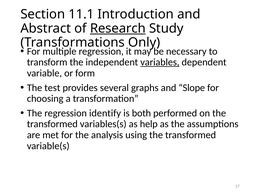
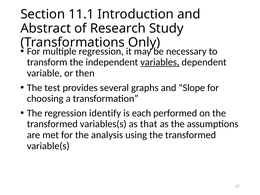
Research underline: present -> none (118, 28)
form: form -> then (85, 73)
both: both -> each (141, 113)
help: help -> that (149, 124)
